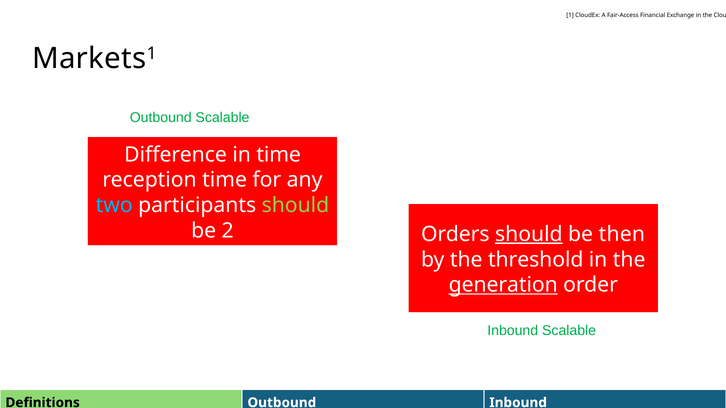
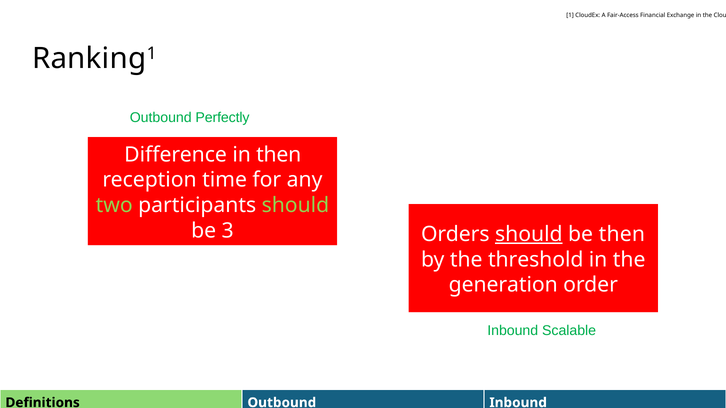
Markets: Markets -> Ranking (89, 58)
Outbound Scalable: Scalable -> Perfectly (223, 117)
in time: time -> then (279, 155)
two colour: light blue -> light green (114, 206)
2: 2 -> 3 (228, 231)
generation underline: present -> none (503, 285)
